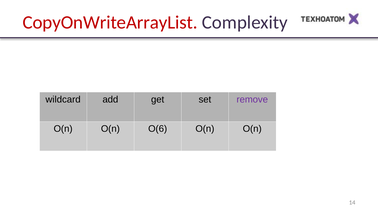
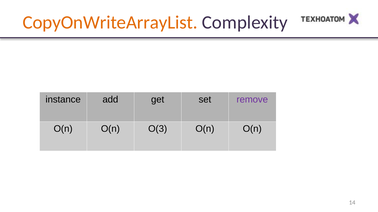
CopyOnWriteArrayList colour: red -> orange (110, 22)
wildcard: wildcard -> instance (63, 100)
O(6: O(6 -> O(3 (158, 129)
